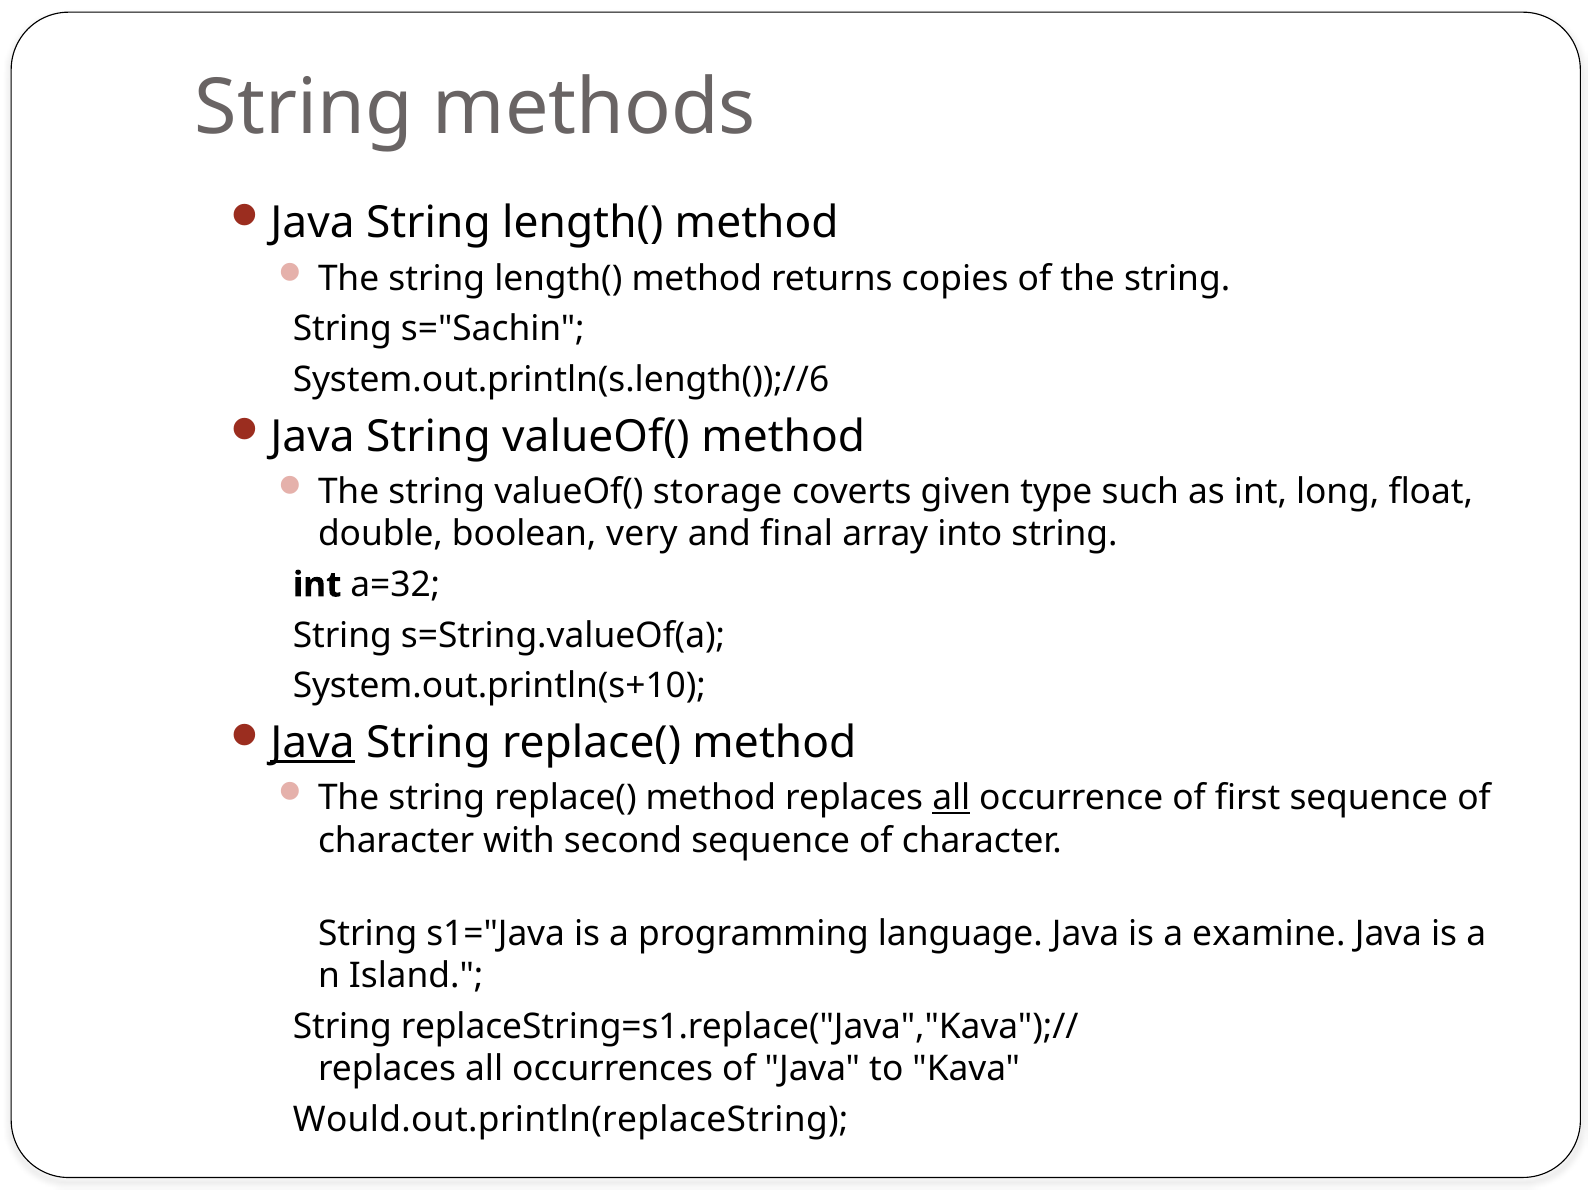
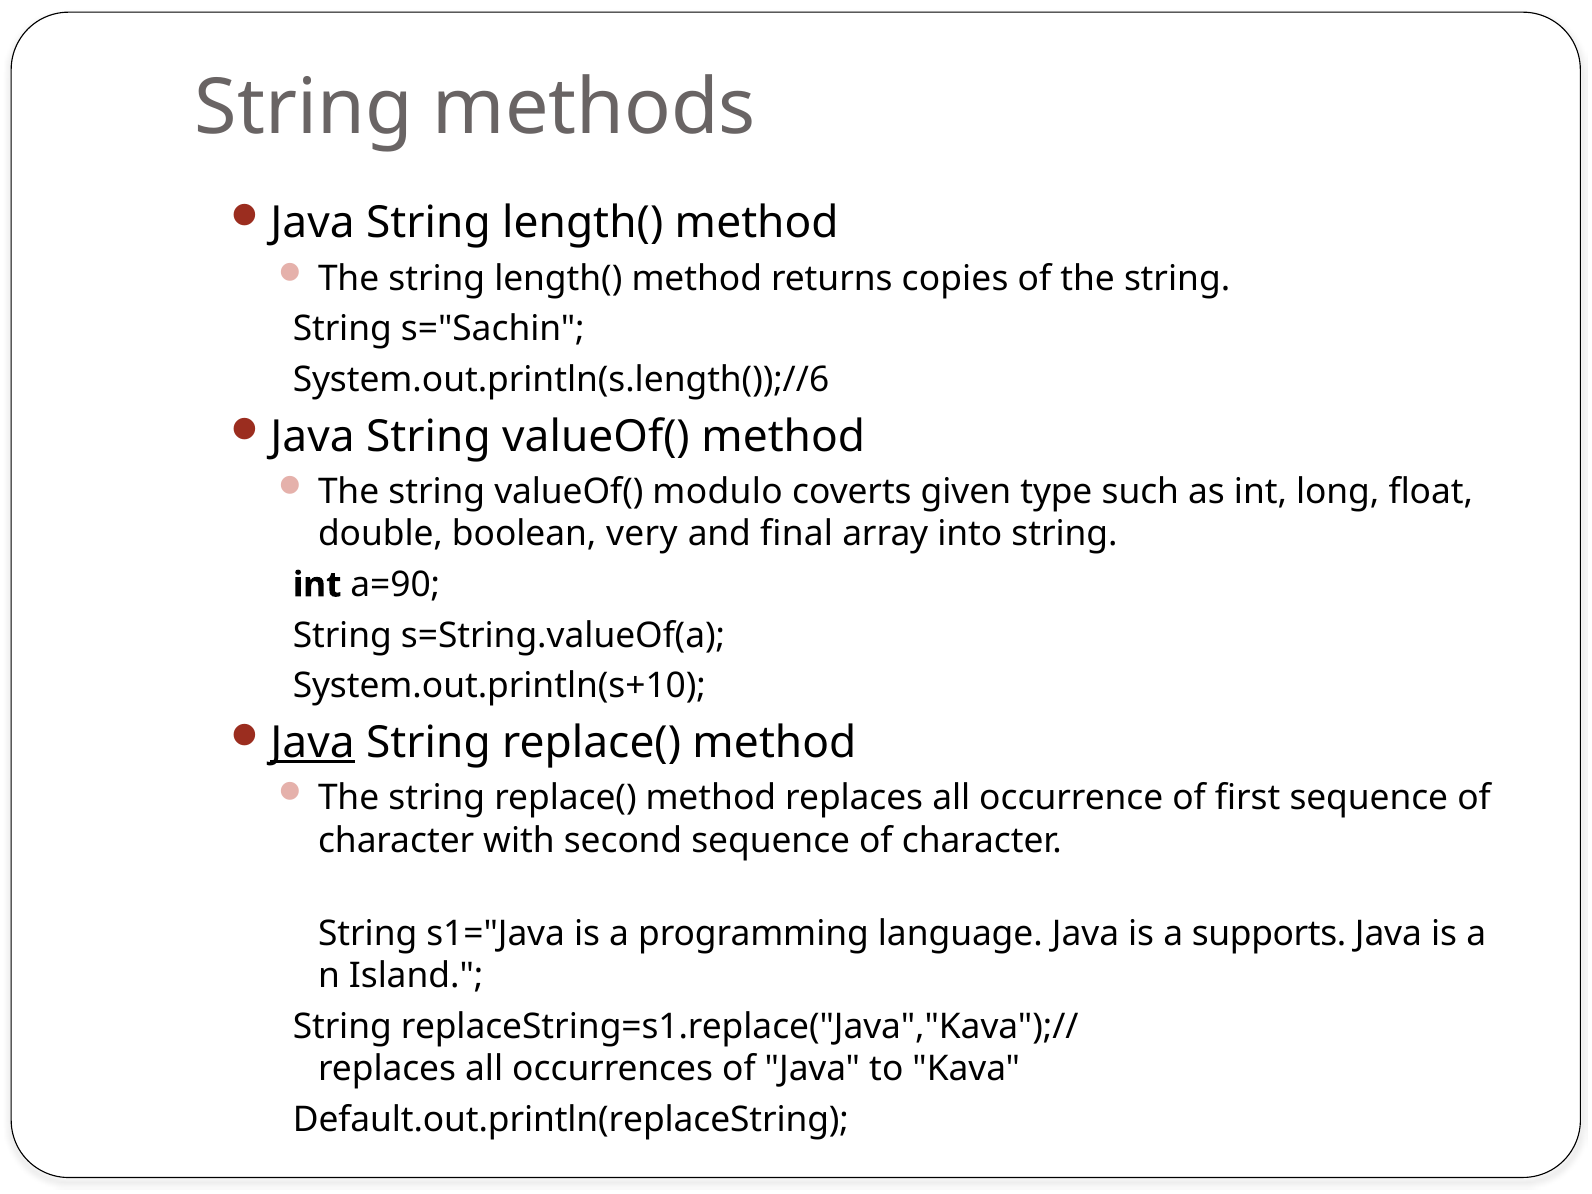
storage: storage -> modulo (718, 492)
a=32: a=32 -> a=90 (395, 585)
all underline: present -> none (951, 798)
examine: examine -> supports (1269, 934)
Would.out.println(replaceString: Would.out.println(replaceString -> Default.out.println(replaceString (571, 1120)
